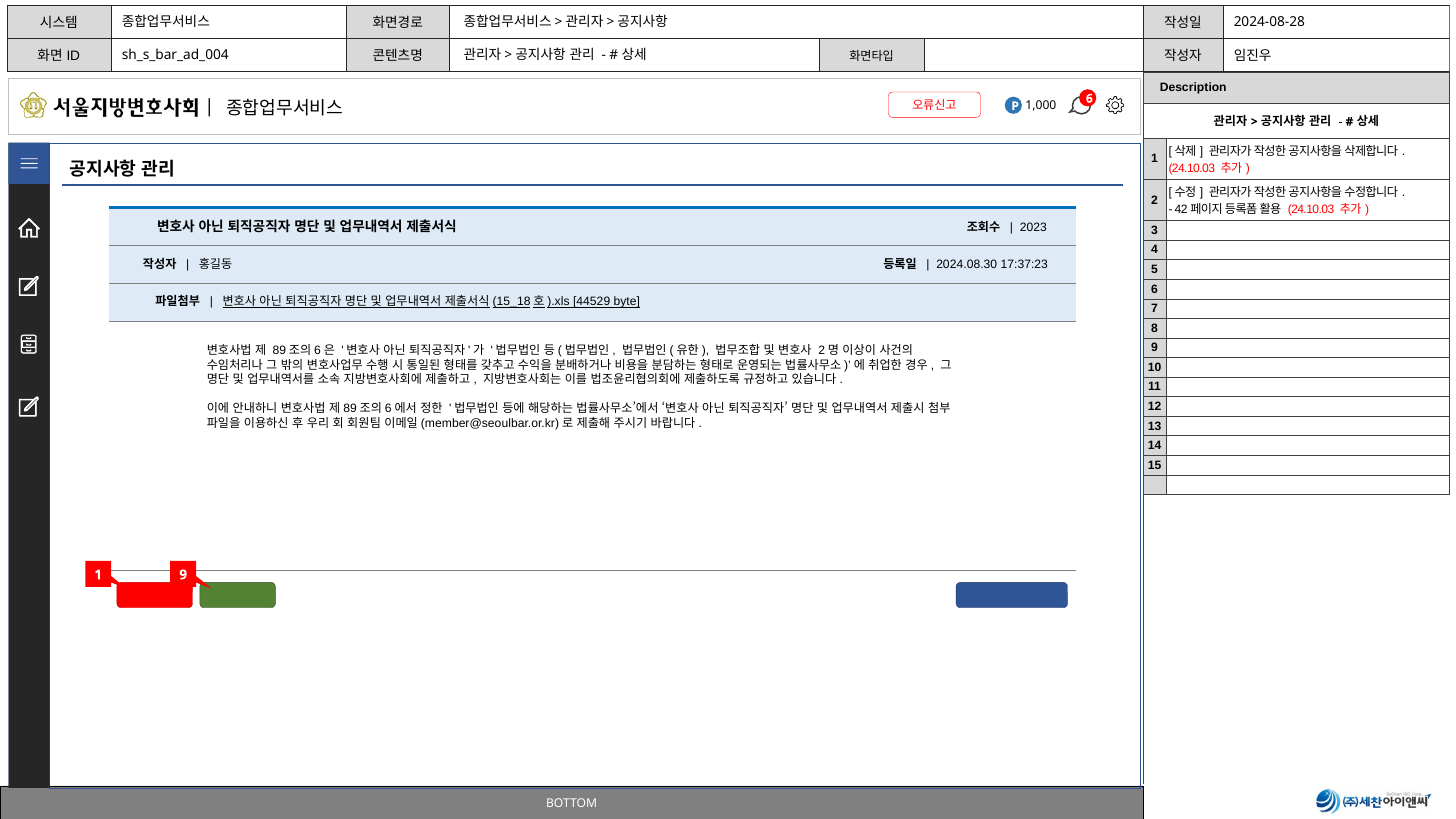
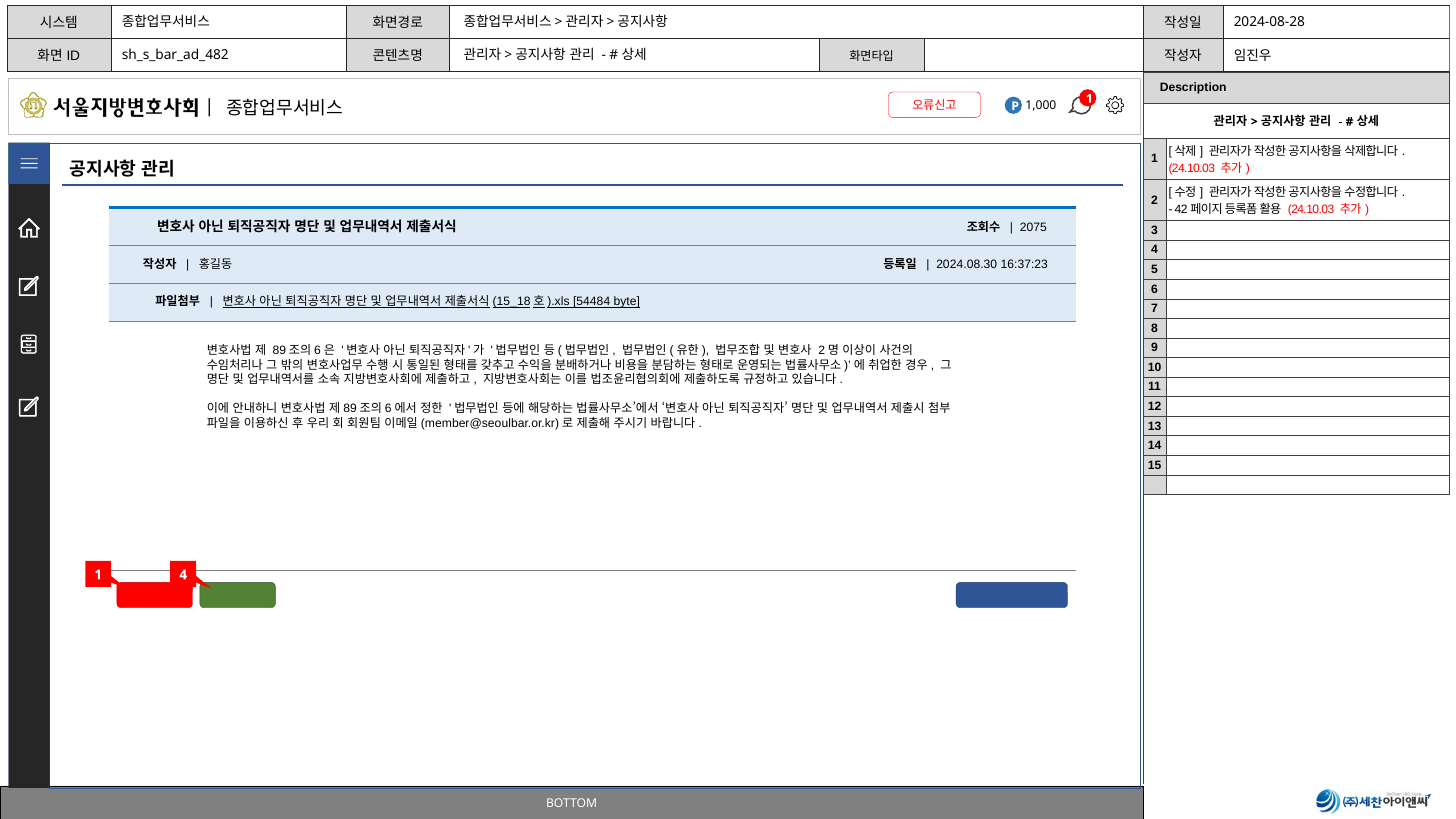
sh_s_bar_ad_004: sh_s_bar_ad_004 -> sh_s_bar_ad_482 (175, 55)
6: 6 -> 1 (1089, 99)
2023: 2023 -> 2075 (1033, 227)
17:37:23: 17:37:23 -> 16:37:23 (1024, 265)
44529: 44529 -> 54484 (592, 302)
1 9: 9 -> 4 (183, 575)
